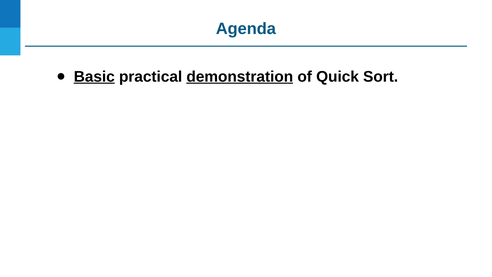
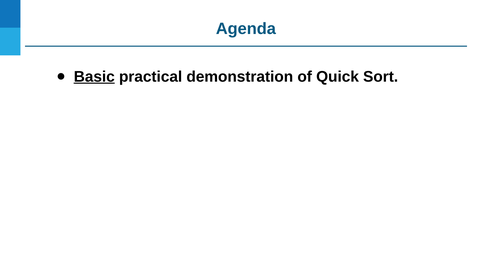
demonstration underline: present -> none (240, 77)
